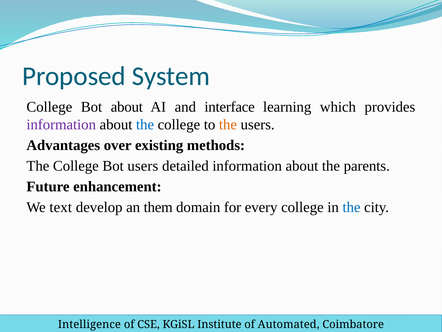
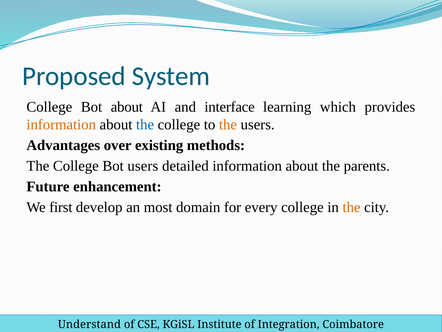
information colour: purple -> orange (61, 125)
text: text -> first (61, 207)
them: them -> most (158, 207)
the colour: blue -> orange (352, 207)
Intelligence: Intelligence -> Understand (89, 324)
Automated: Automated -> Integration (289, 324)
